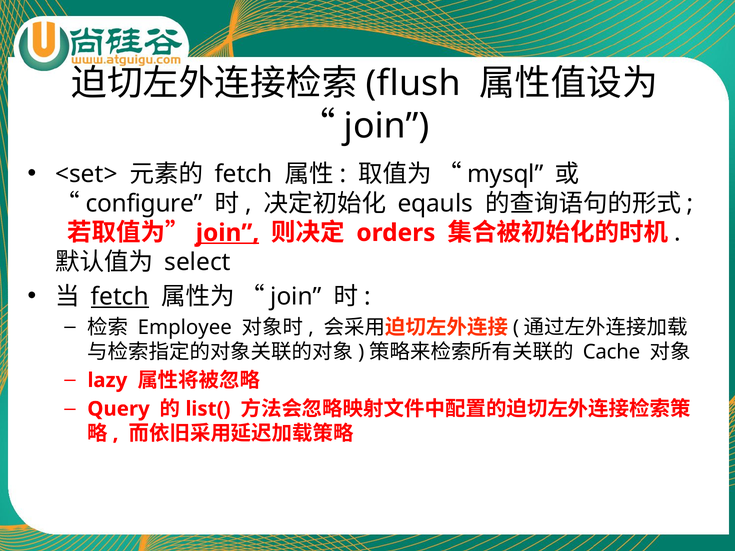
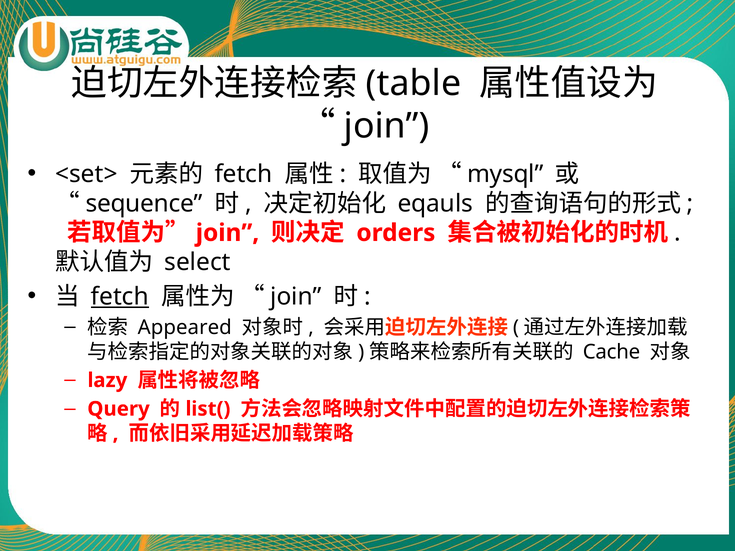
flush: flush -> table (414, 83)
configure: configure -> sequence (144, 204)
join underline: present -> none (228, 233)
Employee: Employee -> Appeared (185, 327)
